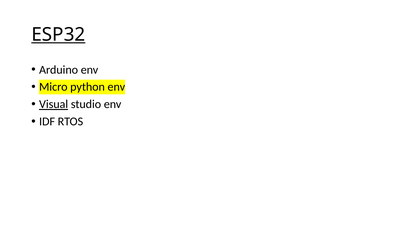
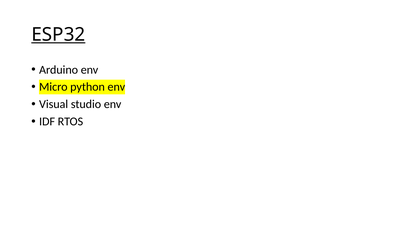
Visual underline: present -> none (54, 104)
